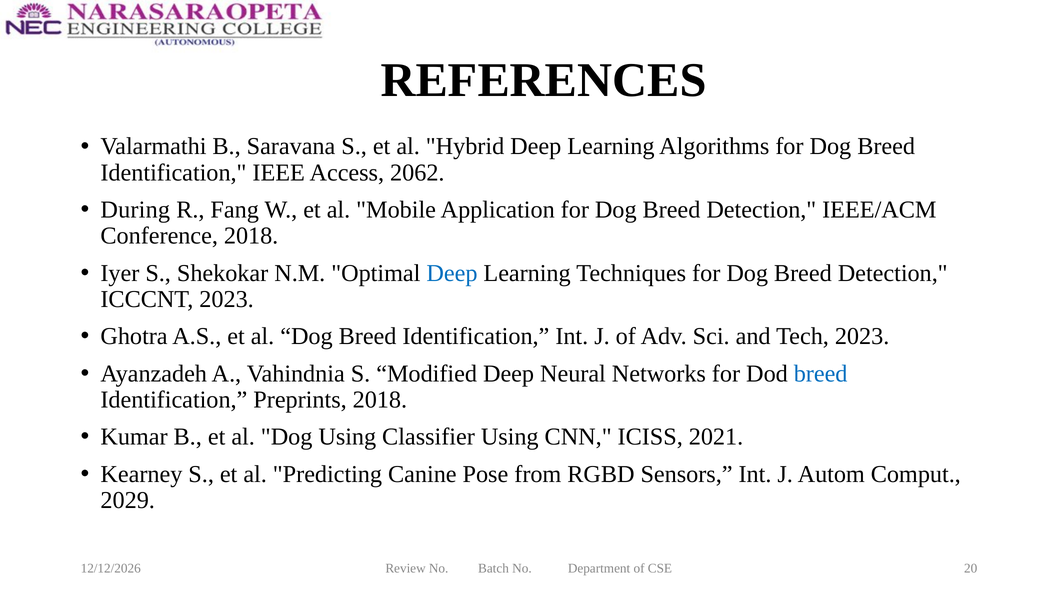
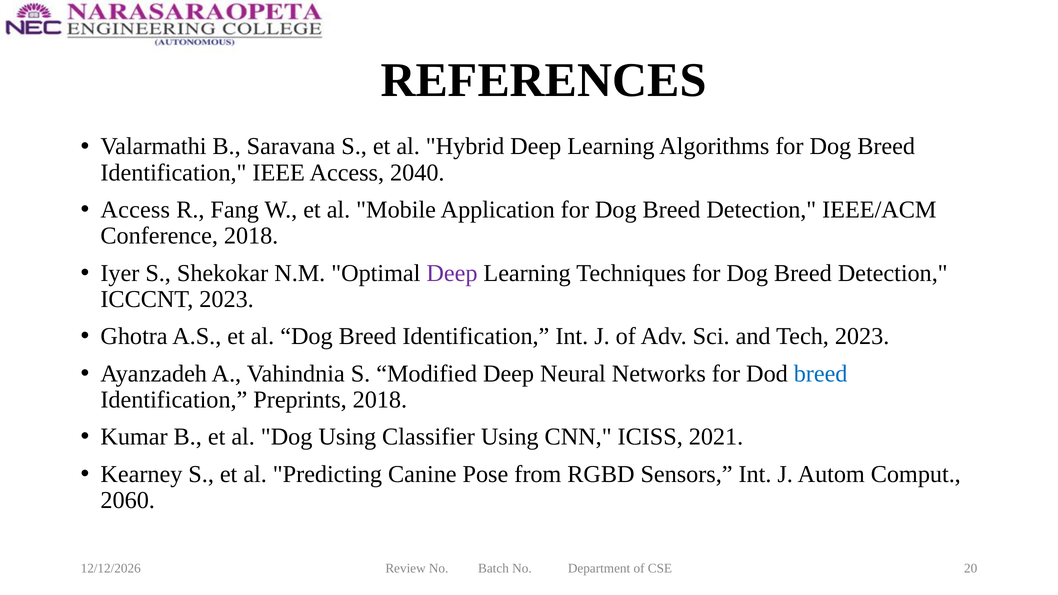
2062: 2062 -> 2040 (417, 173)
During: During -> Access (135, 210)
Deep colour: blue -> purple (452, 273)
2029: 2029 -> 2060 (128, 500)
